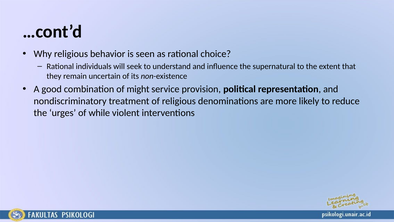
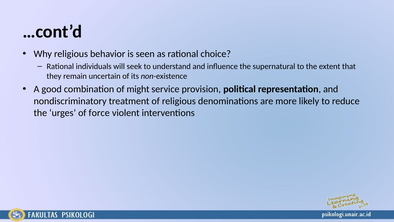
while: while -> force (99, 113)
